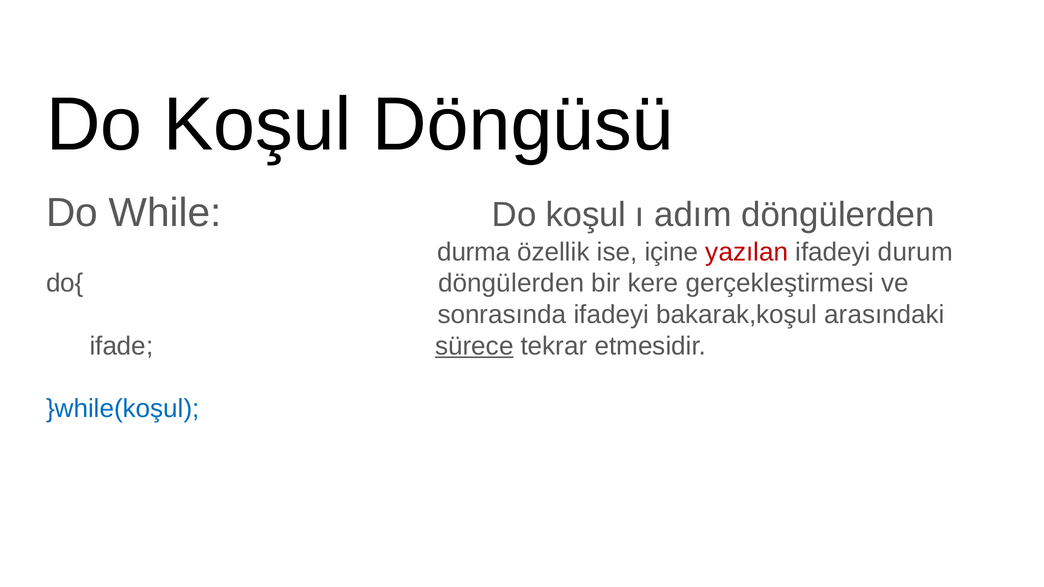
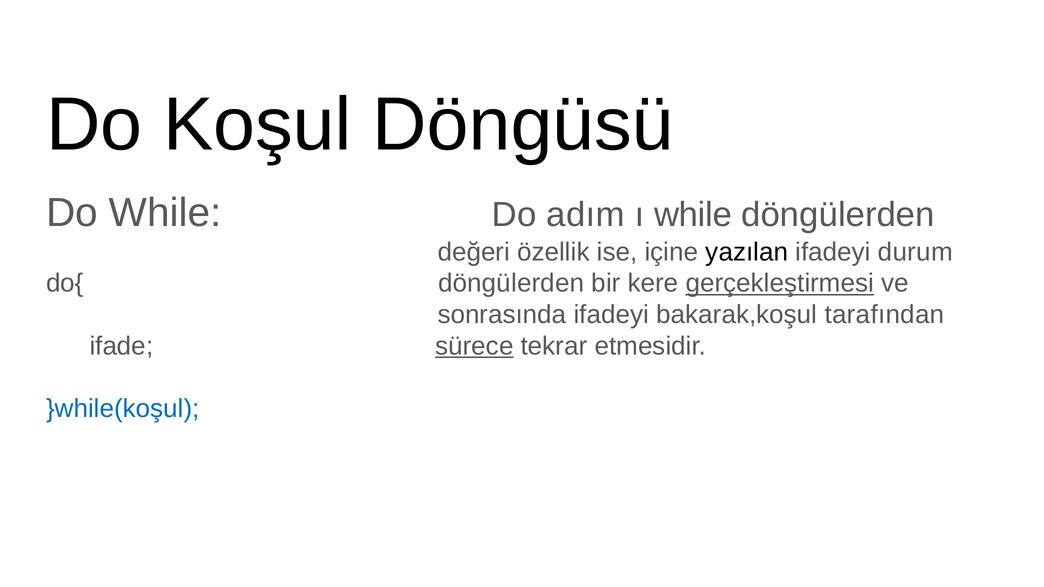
While Do koşul: koşul -> adım (586, 215)
ı adım: adım -> while (693, 215)
durma: durma -> değeri (474, 252)
yazılan colour: red -> black (747, 252)
gerçekleştirmesi underline: none -> present (780, 284)
arasındaki: arasındaki -> tarafından (884, 315)
